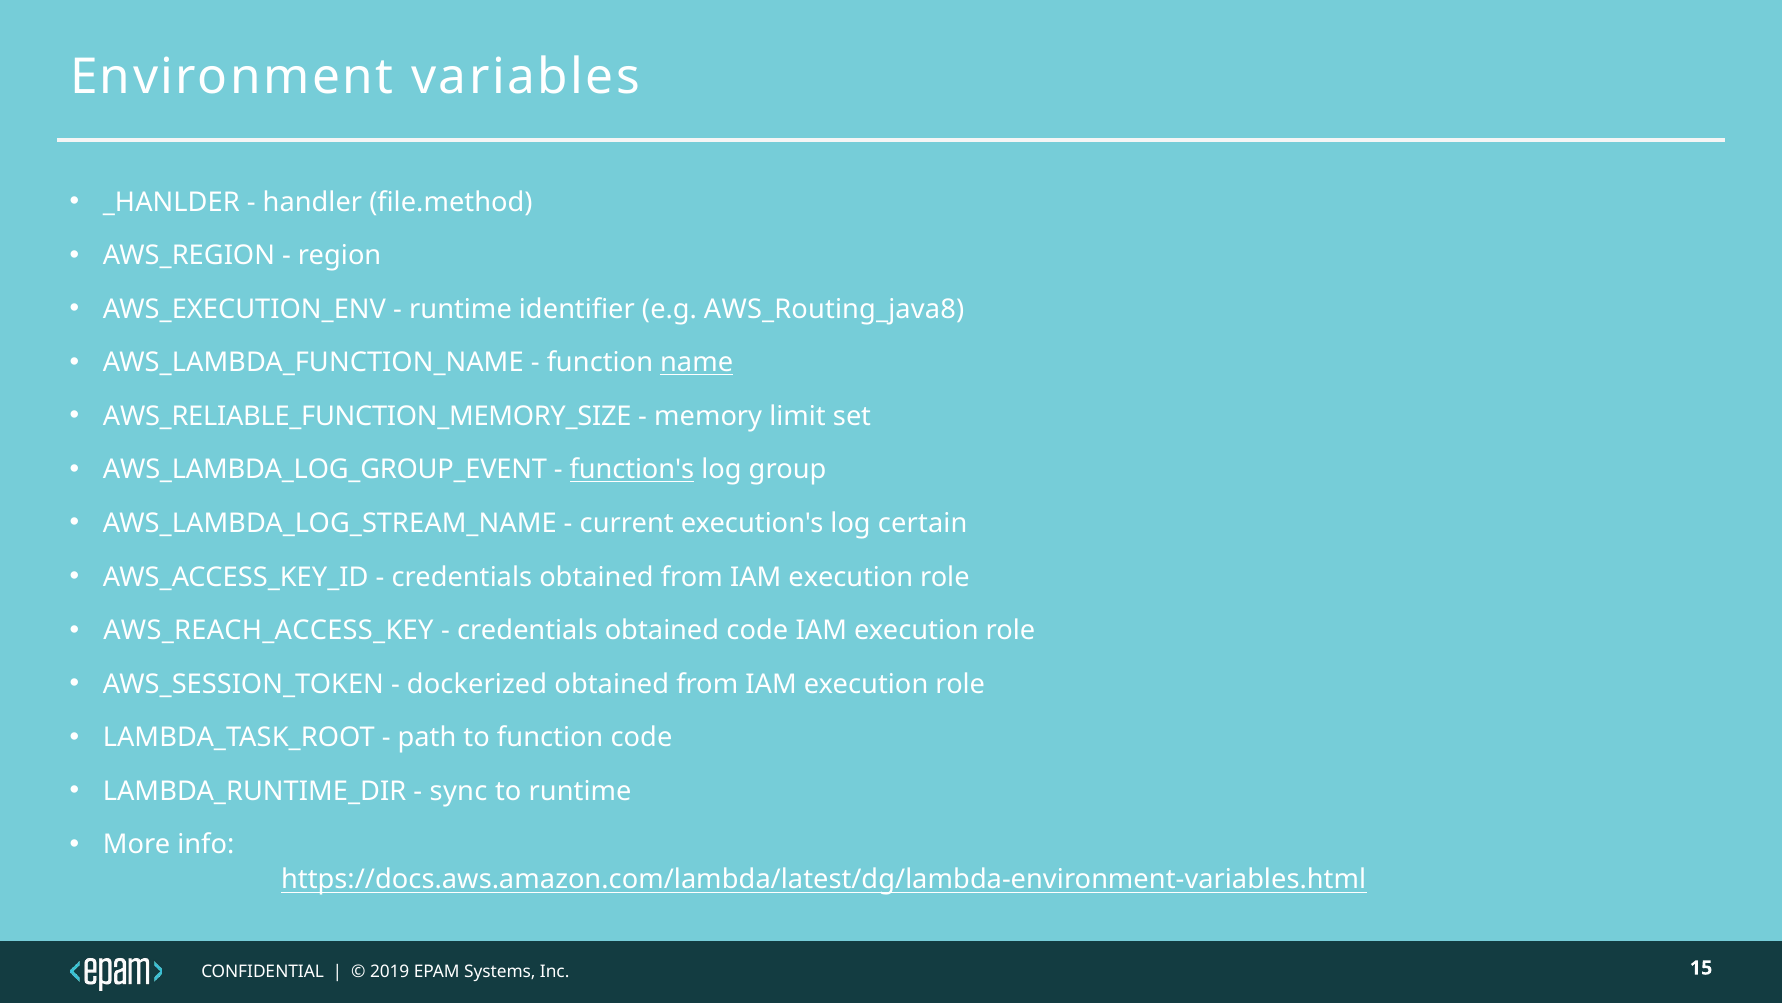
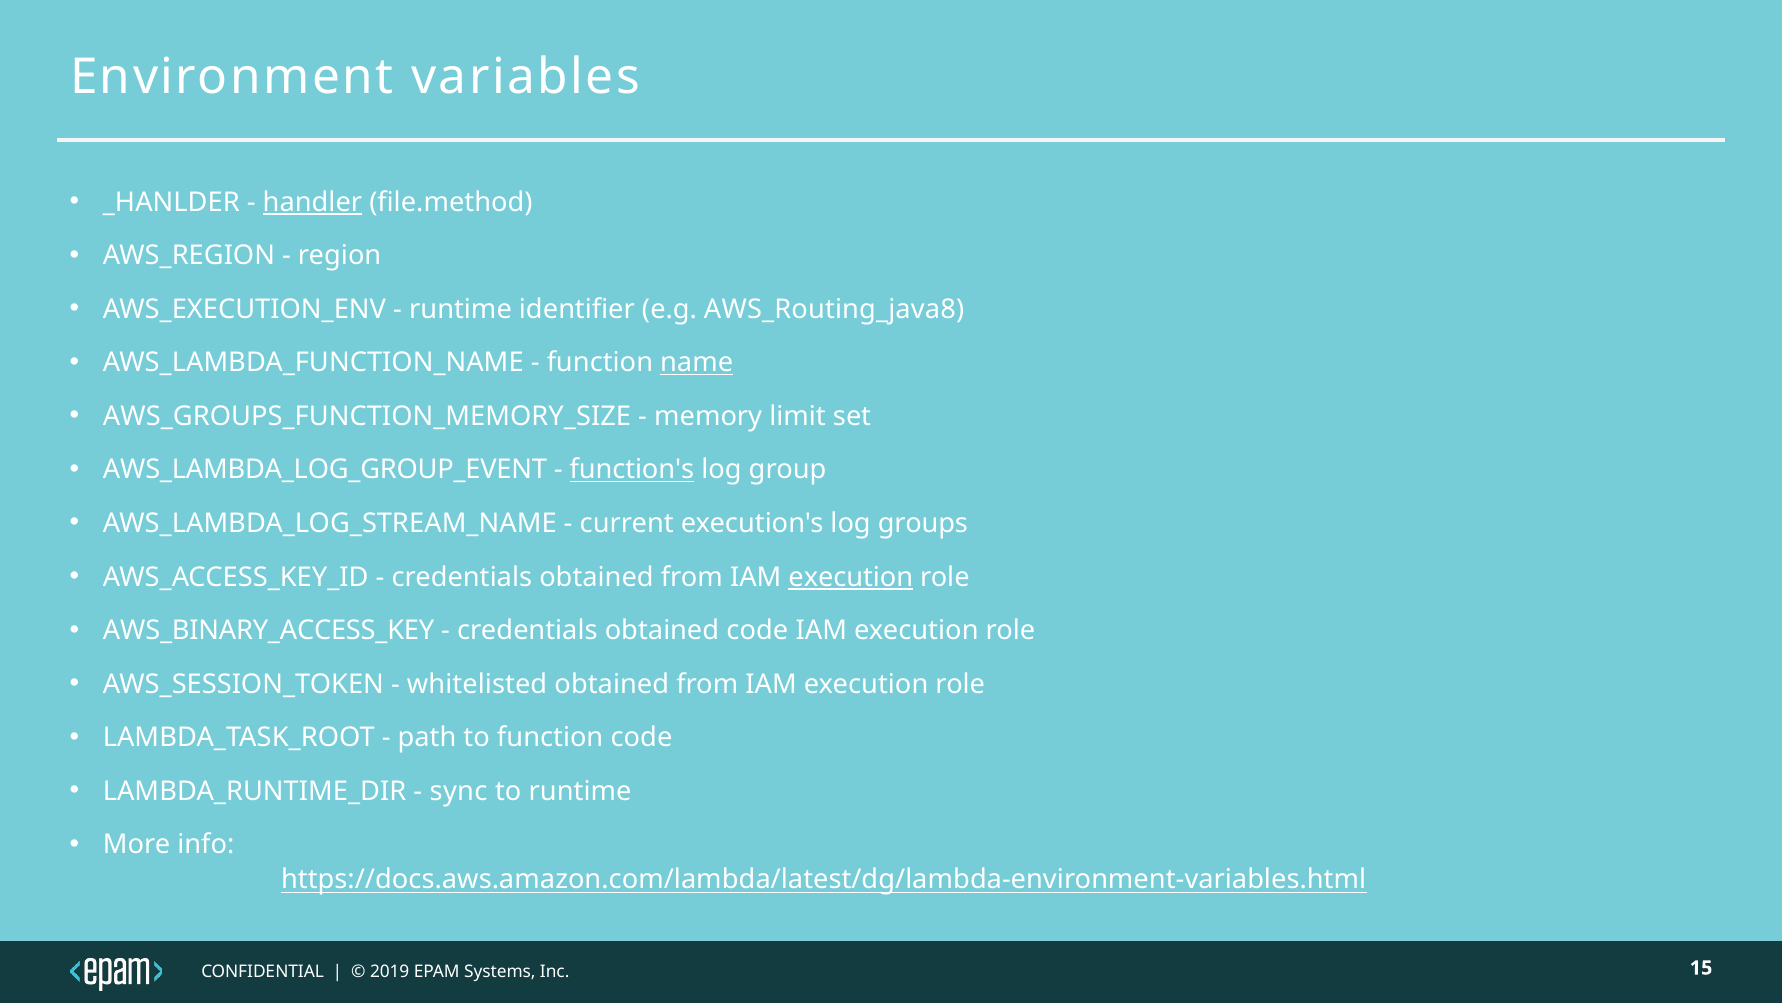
handler underline: none -> present (312, 202)
AWS_RELIABLE_FUNCTION_MEMORY_SIZE: AWS_RELIABLE_FUNCTION_MEMORY_SIZE -> AWS_GROUPS_FUNCTION_MEMORY_SIZE (367, 416)
certain: certain -> groups (923, 523)
execution underline: none -> present (851, 577)
AWS_REACH_ACCESS_KEY: AWS_REACH_ACCESS_KEY -> AWS_BINARY_ACCESS_KEY (269, 630)
dockerized: dockerized -> whitelisted (477, 684)
